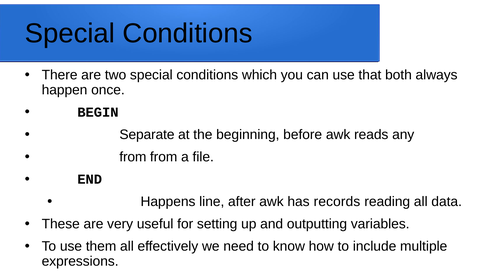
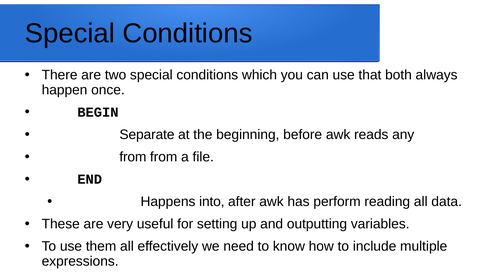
line: line -> into (212, 202)
records: records -> perform (337, 202)
